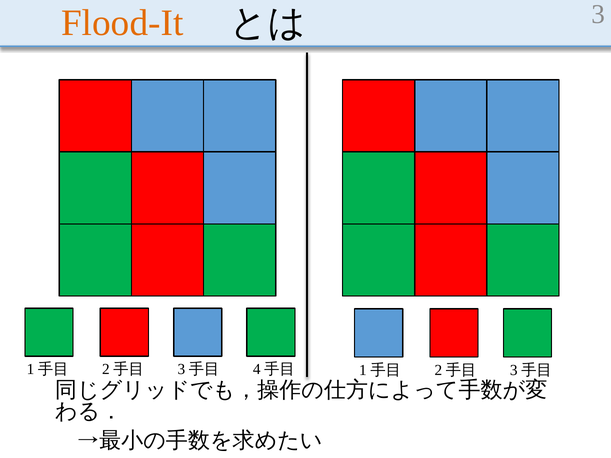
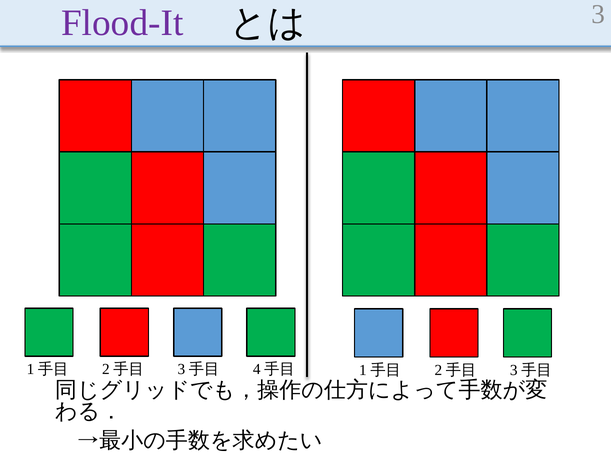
Flood-It colour: orange -> purple (122, 23)
